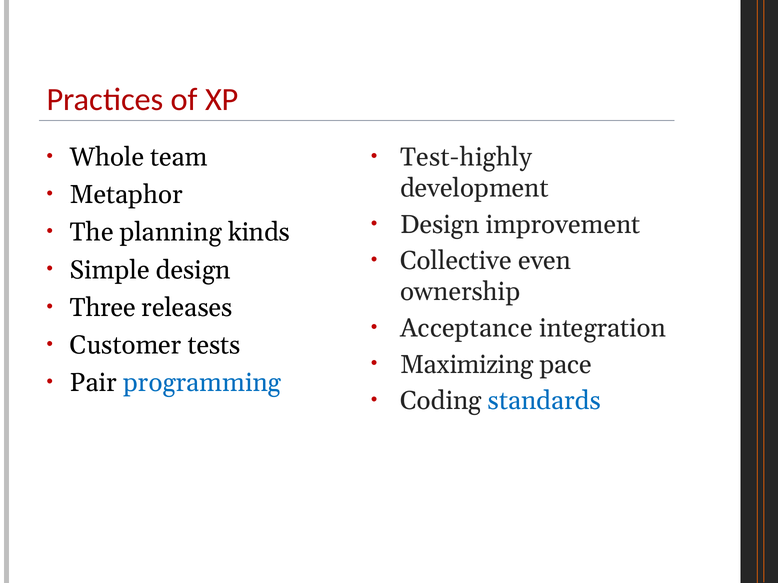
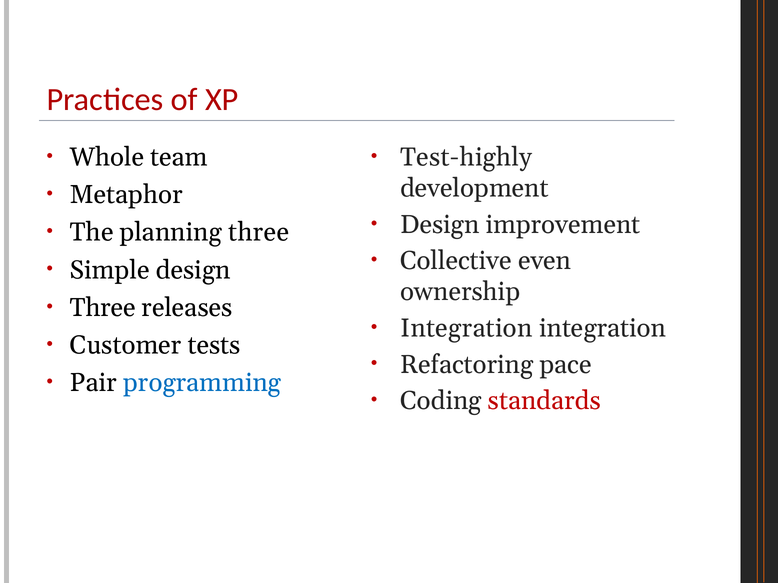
planning kinds: kinds -> three (259, 233)
Acceptance: Acceptance -> Integration (466, 328)
Maximizing: Maximizing -> Refactoring (467, 365)
standards colour: blue -> red (544, 401)
